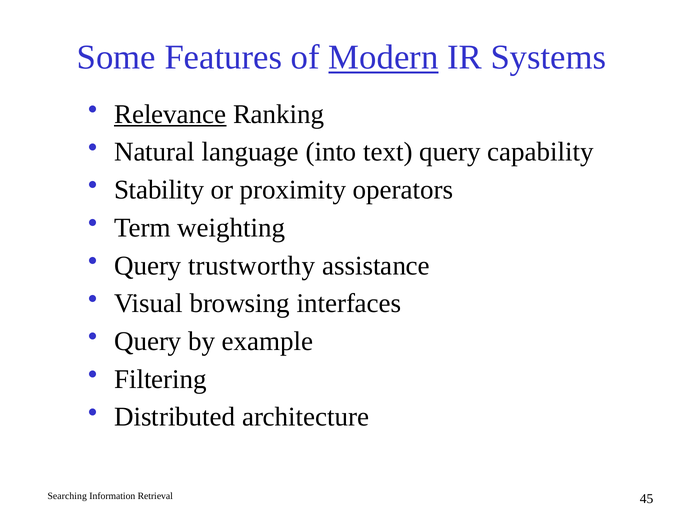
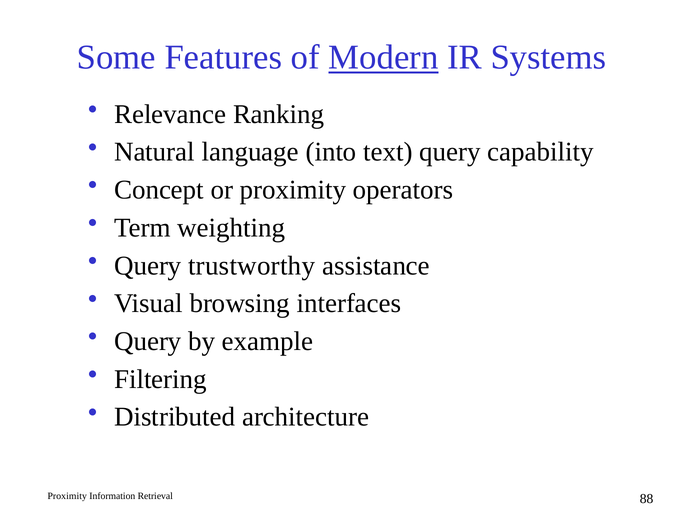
Relevance underline: present -> none (170, 114)
Stability: Stability -> Concept (159, 190)
Searching: Searching -> Proximity (67, 496)
45: 45 -> 88 (647, 499)
